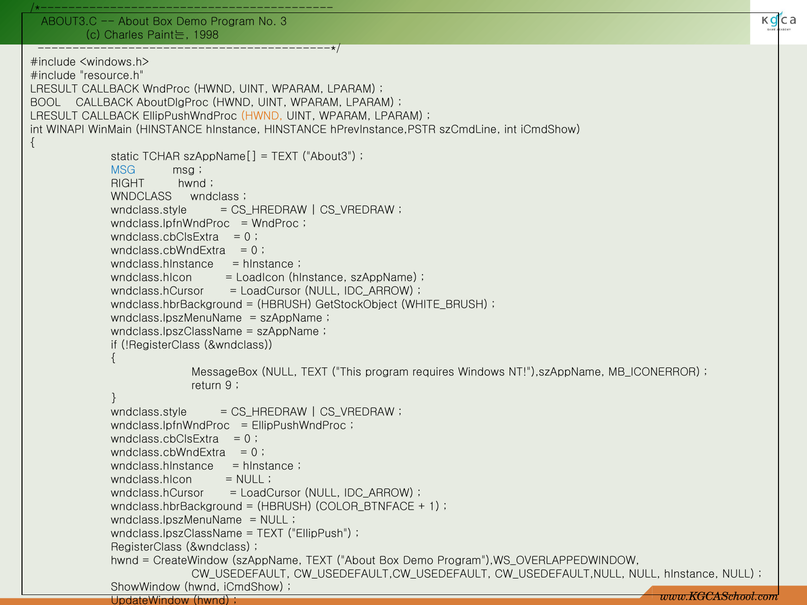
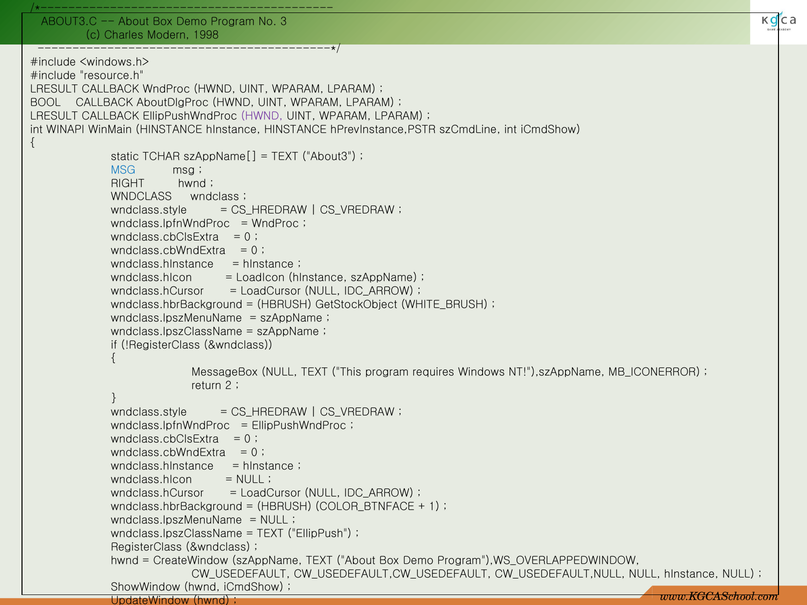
Paint는: Paint는 -> Modern (168, 35)
HWND colour: orange -> purple (262, 116)
9: 9 -> 2 (228, 385)
